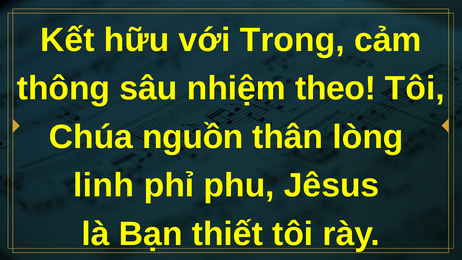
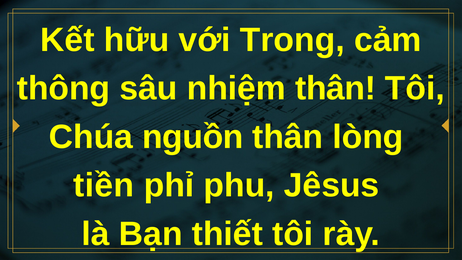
nhiệm theo: theo -> thân (336, 88)
linh: linh -> tiền (104, 185)
